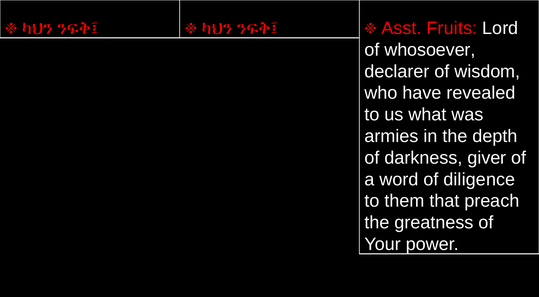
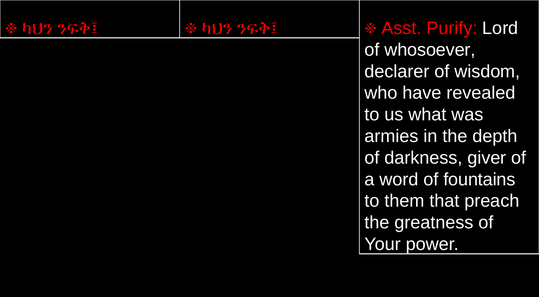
Fruits: Fruits -> Purify (452, 28)
diligence: diligence -> fountains (479, 179)
